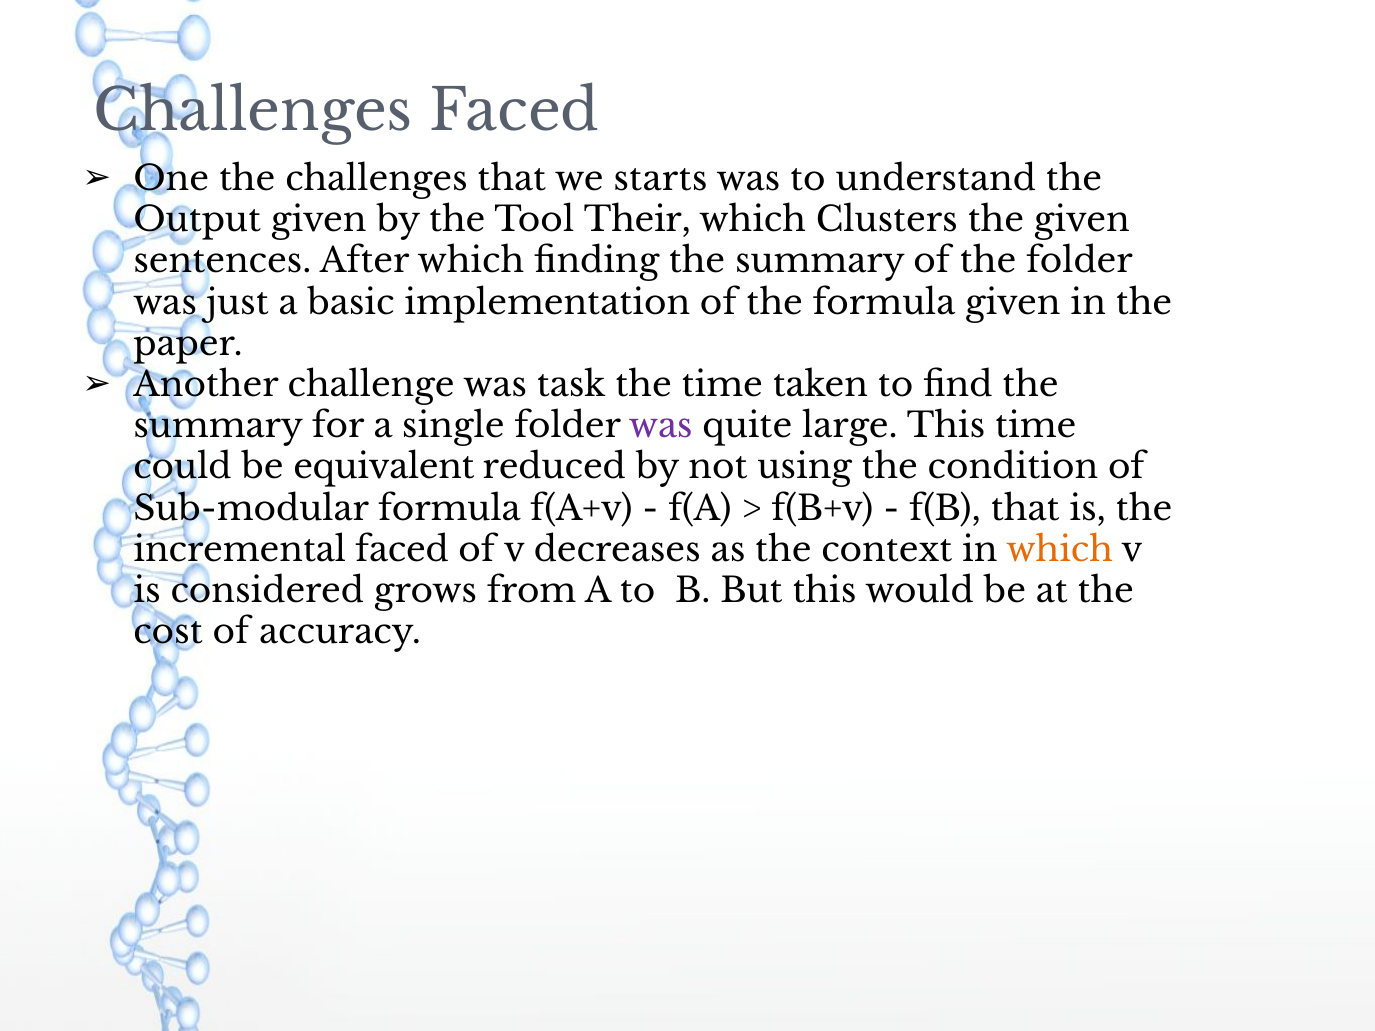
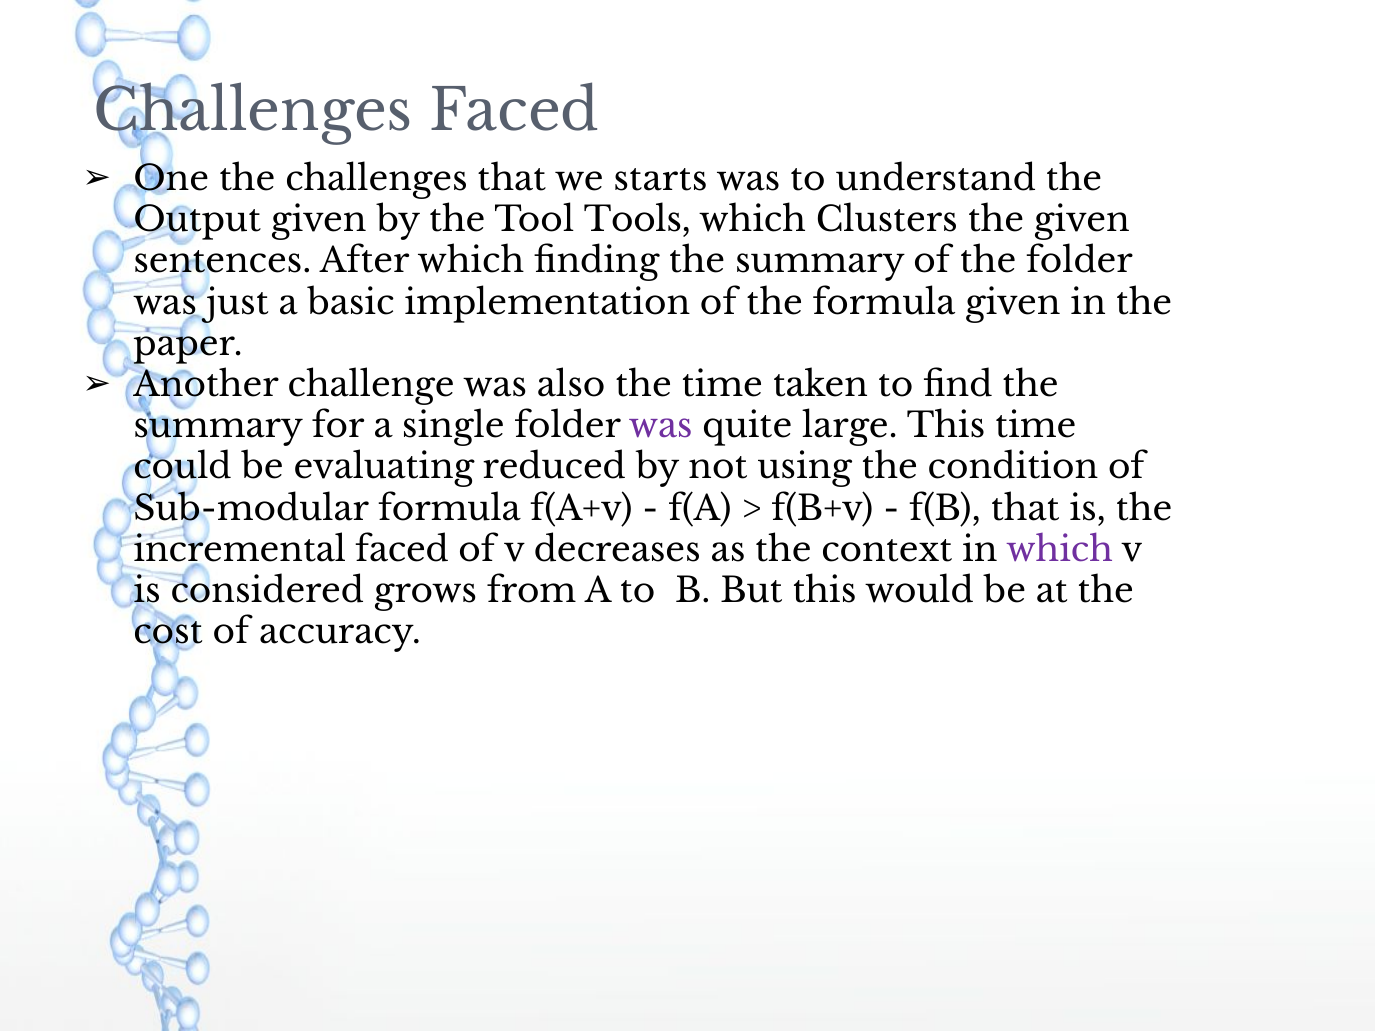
Their: Their -> Tools (637, 220)
task: task -> also (571, 385)
equivalent: equivalent -> evaluating (384, 468)
which colour: orange -> purple (1060, 550)
